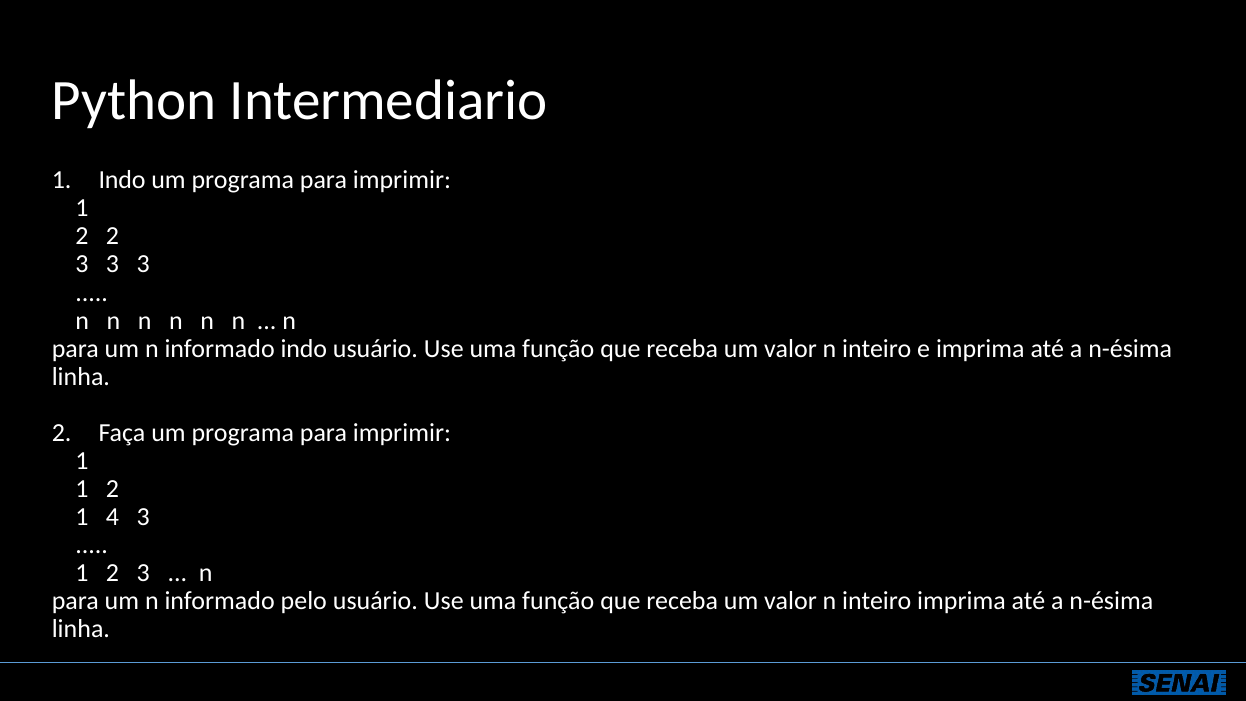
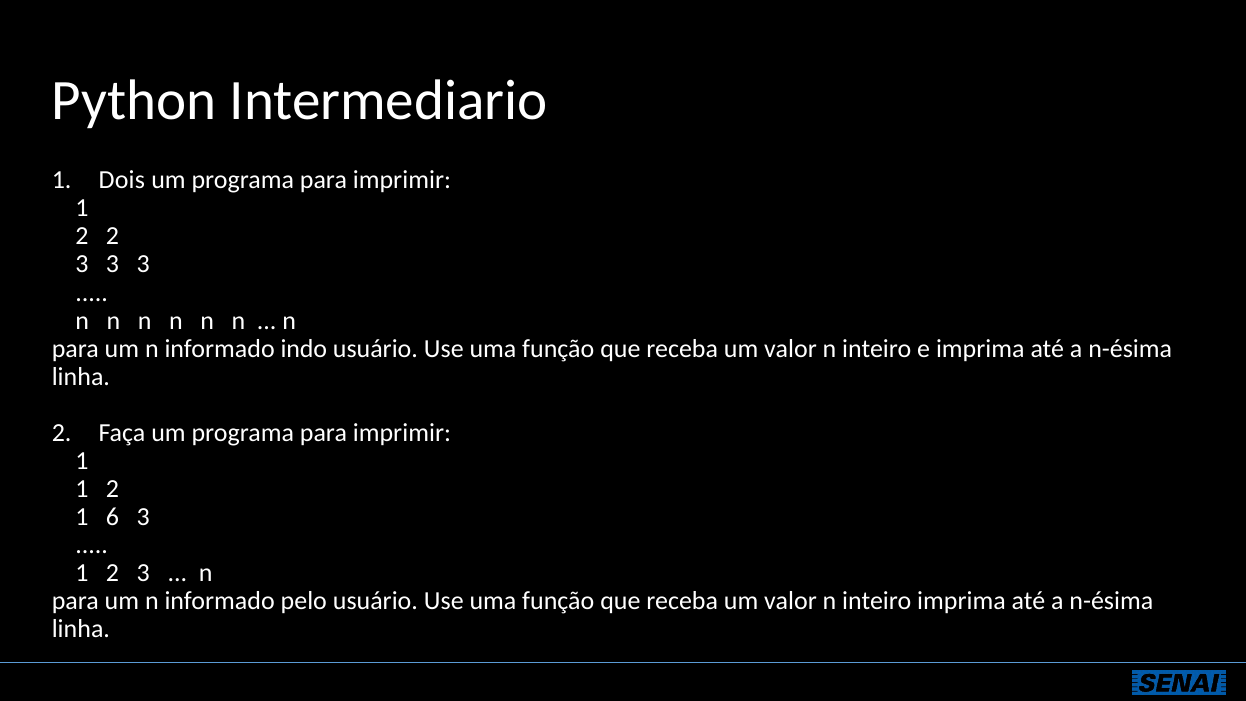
1 Indo: Indo -> Dois (122, 180)
4: 4 -> 6 (113, 517)
